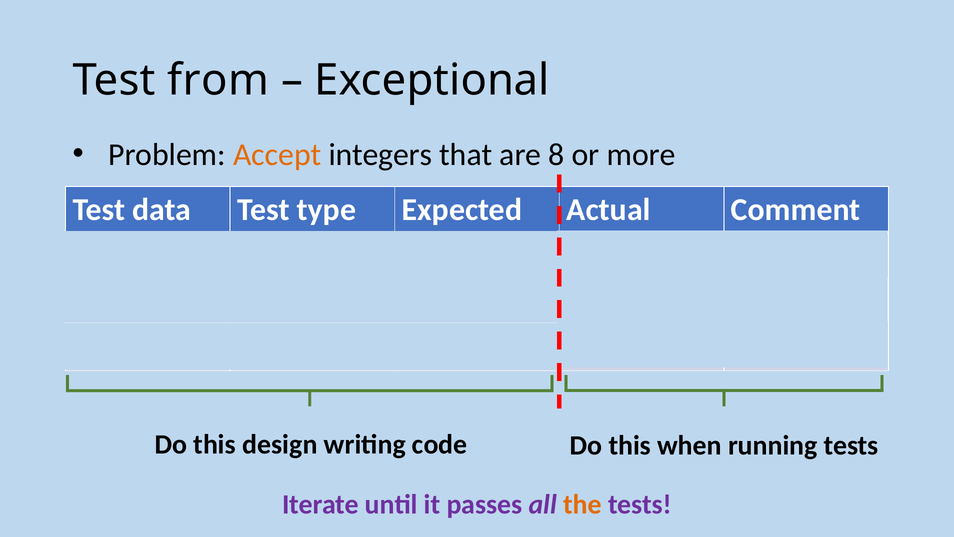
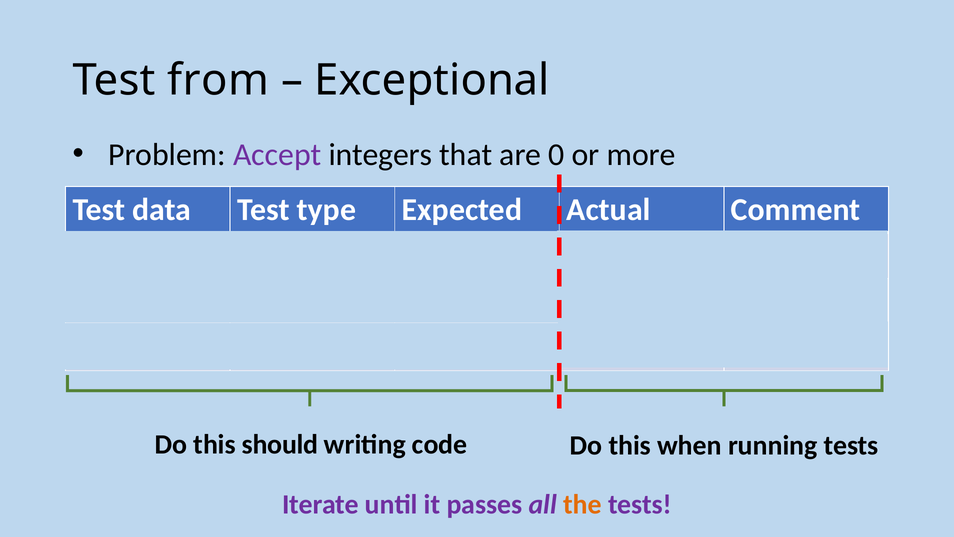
Accept colour: orange -> purple (277, 155)
are 8: 8 -> 0 (556, 155)
design: design -> should (280, 444)
